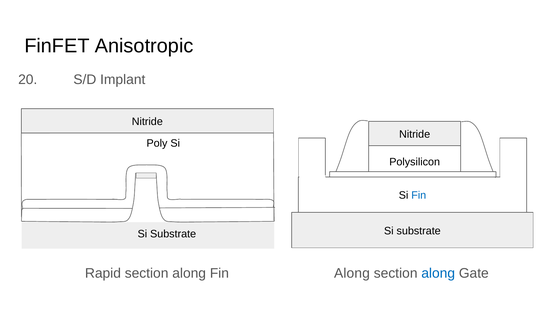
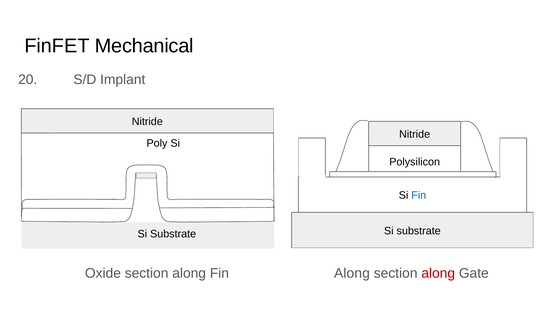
Anisotropic: Anisotropic -> Mechanical (144, 46)
Rapid: Rapid -> Oxide (103, 273)
along colour: blue -> red (438, 273)
